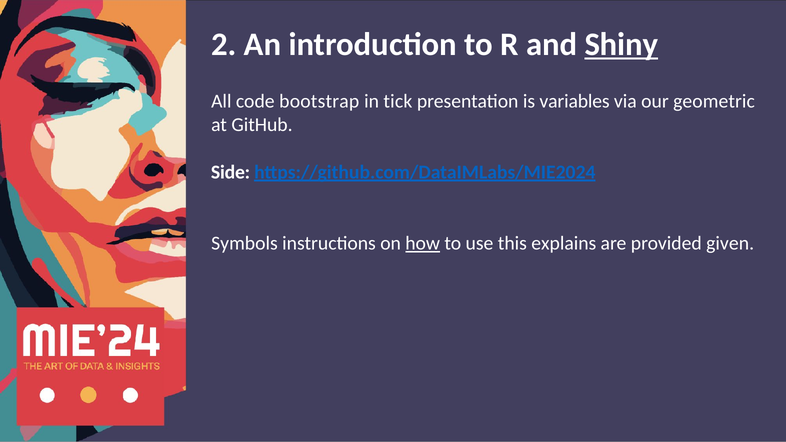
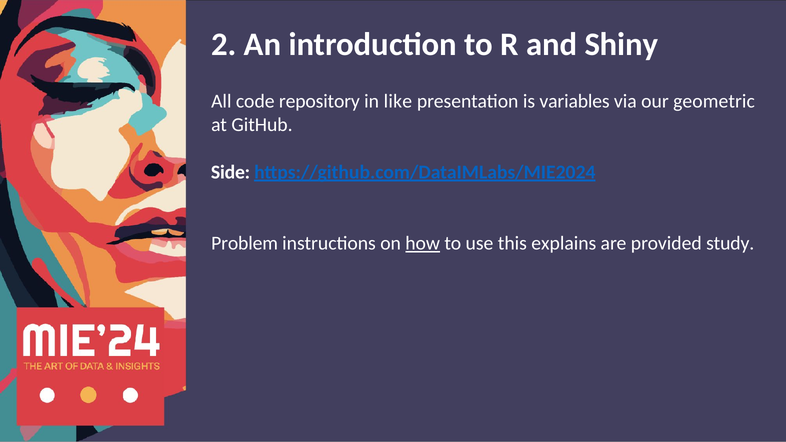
Shiny underline: present -> none (621, 44)
bootstrap: bootstrap -> repository (319, 101)
tick: tick -> like (398, 101)
Symbols: Symbols -> Problem (245, 243)
given: given -> study (730, 243)
